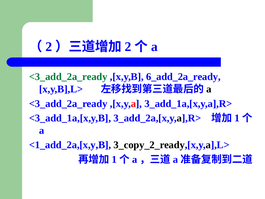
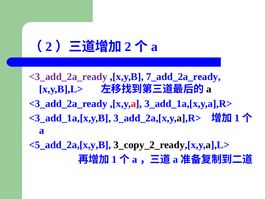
<3_add_2a_ready colour: green -> purple (68, 77)
6_add_2a_ready: 6_add_2a_ready -> 7_add_2a_ready (183, 77)
<1_add_2a,[x,y,B: <1_add_2a,[x,y,B -> <5_add_2a,[x,y,B (70, 145)
